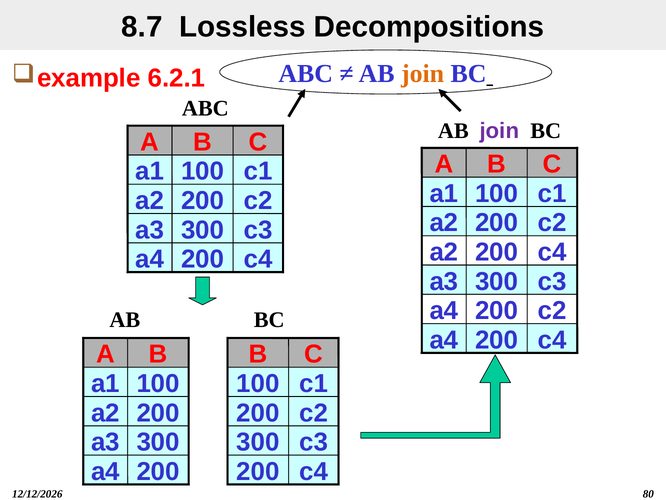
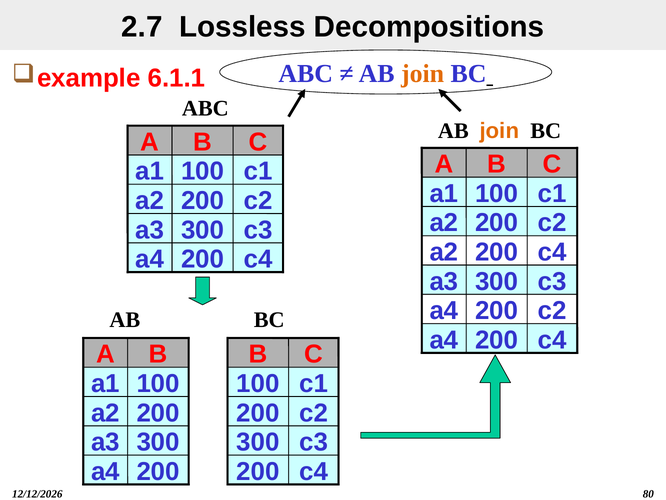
8.7: 8.7 -> 2.7 (142, 27)
6.2.1: 6.2.1 -> 6.1.1 (176, 78)
join colour: purple -> orange (499, 131)
